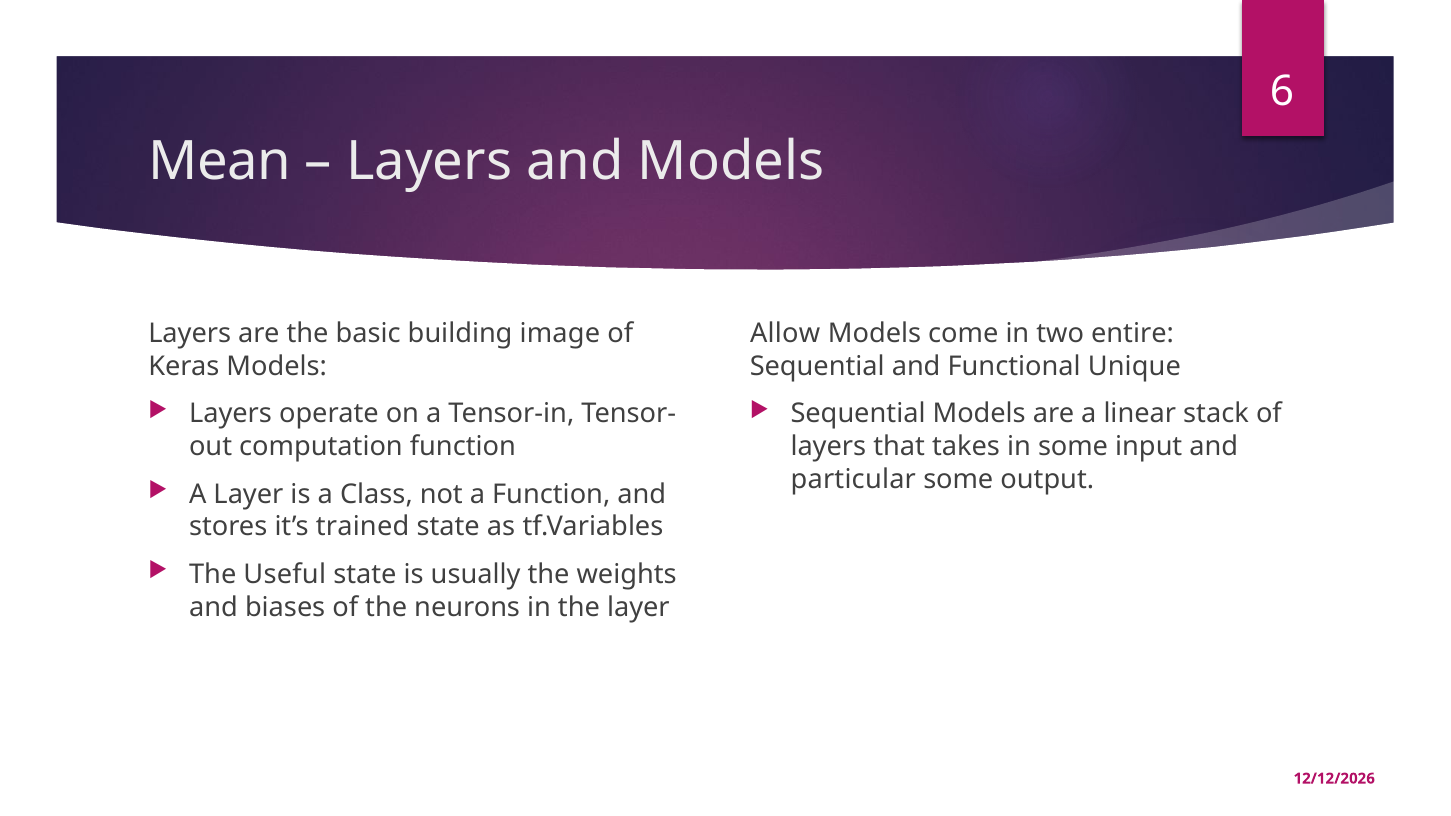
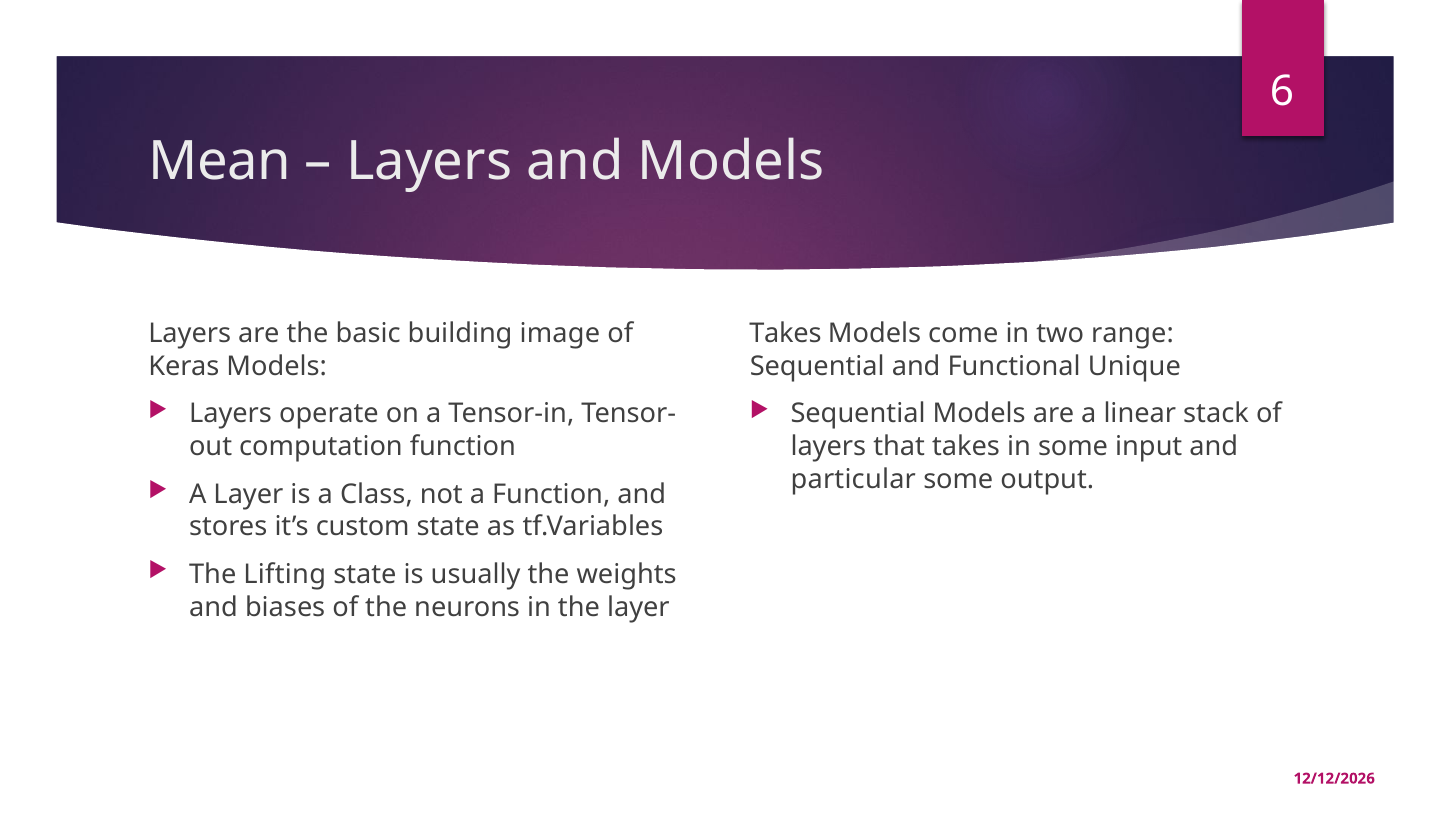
Allow: Allow -> Takes (785, 334)
entire: entire -> range (1132, 334)
trained: trained -> custom (363, 527)
Useful: Useful -> Lifting (285, 575)
